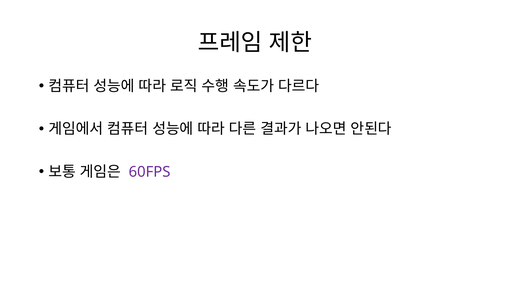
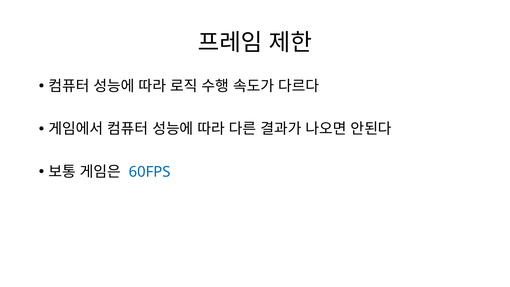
60FPS colour: purple -> blue (150, 172)
